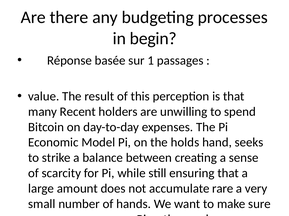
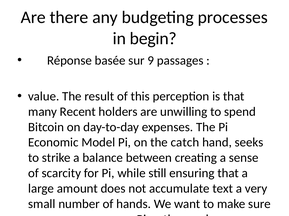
sur 1: 1 -> 9 (151, 61)
holds: holds -> catch (185, 143)
rare: rare -> text (223, 189)
